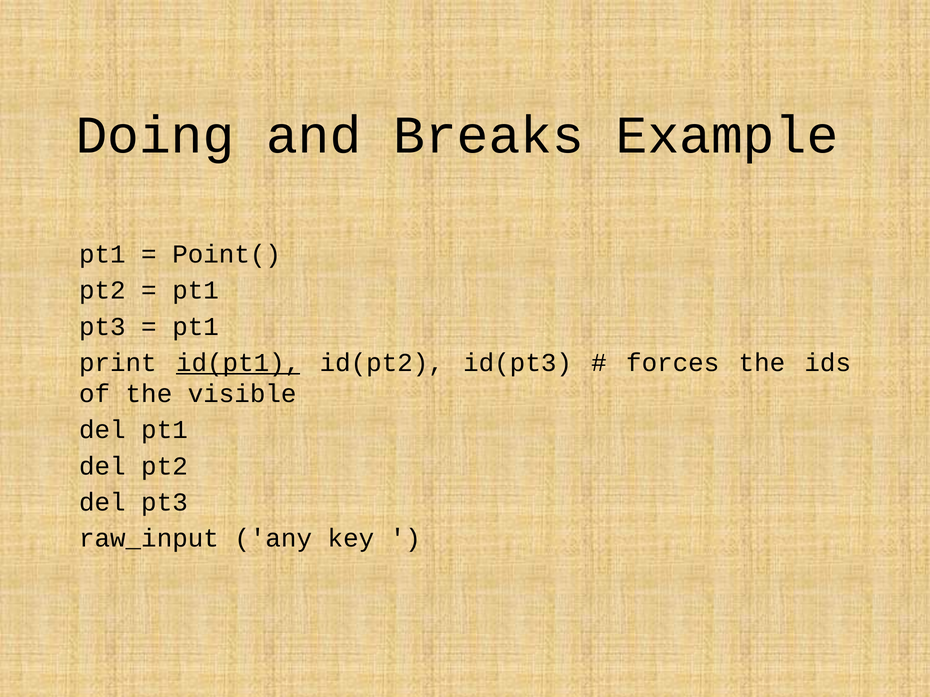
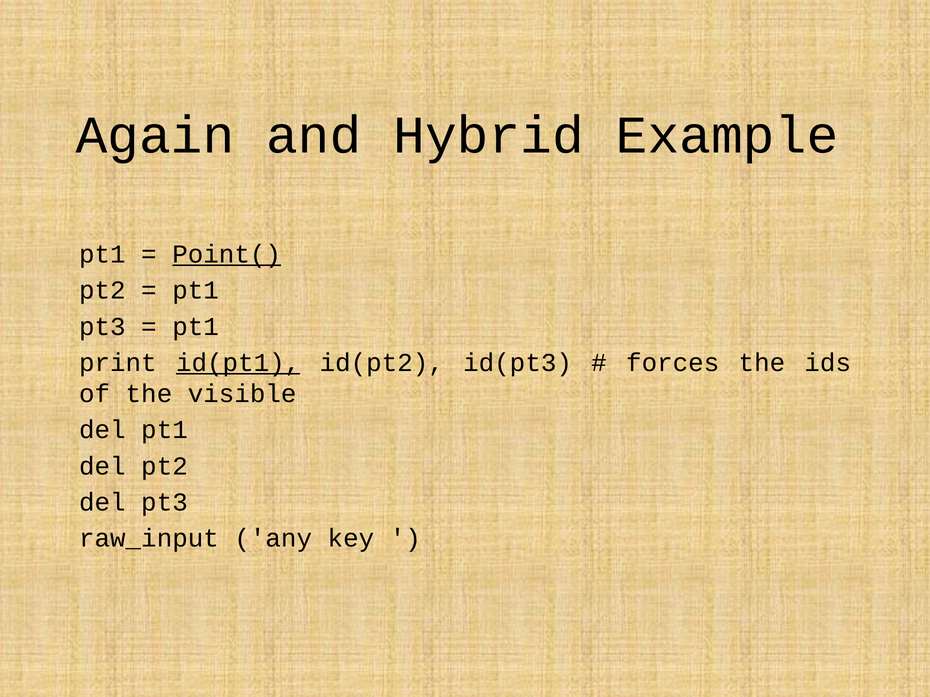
Doing: Doing -> Again (155, 135)
Breaks: Breaks -> Hybrid (489, 135)
Point( underline: none -> present (227, 254)
